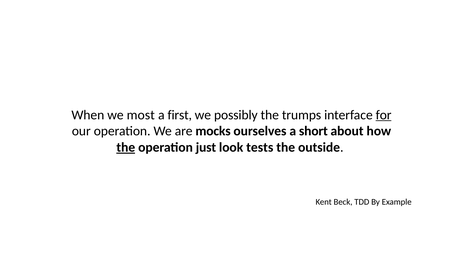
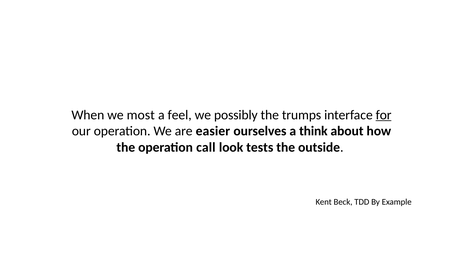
first: first -> feel (180, 115)
mocks: mocks -> easier (213, 131)
short: short -> think (313, 131)
the underline: present -> none (126, 147)
just: just -> call (206, 147)
